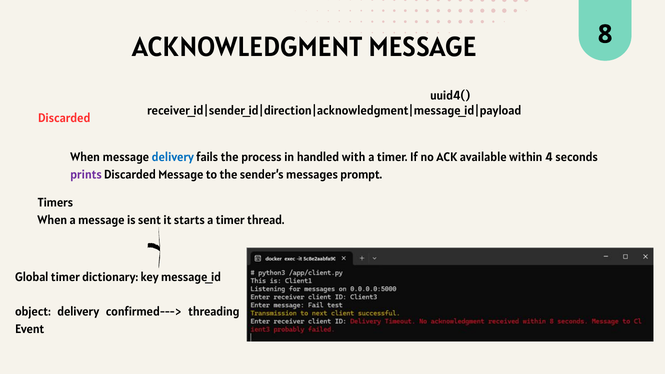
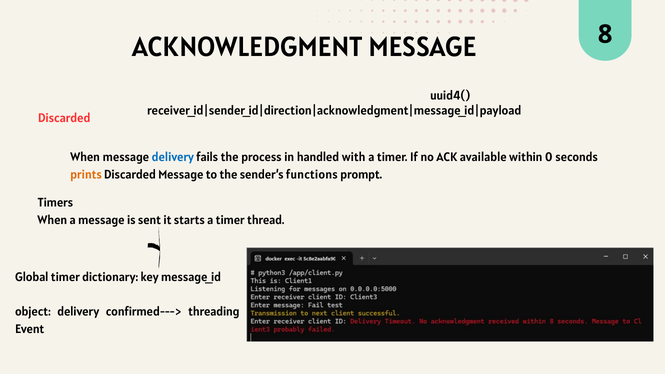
4: 4 -> 0 (549, 157)
prints colour: purple -> orange (86, 175)
messages: messages -> functions (312, 175)
